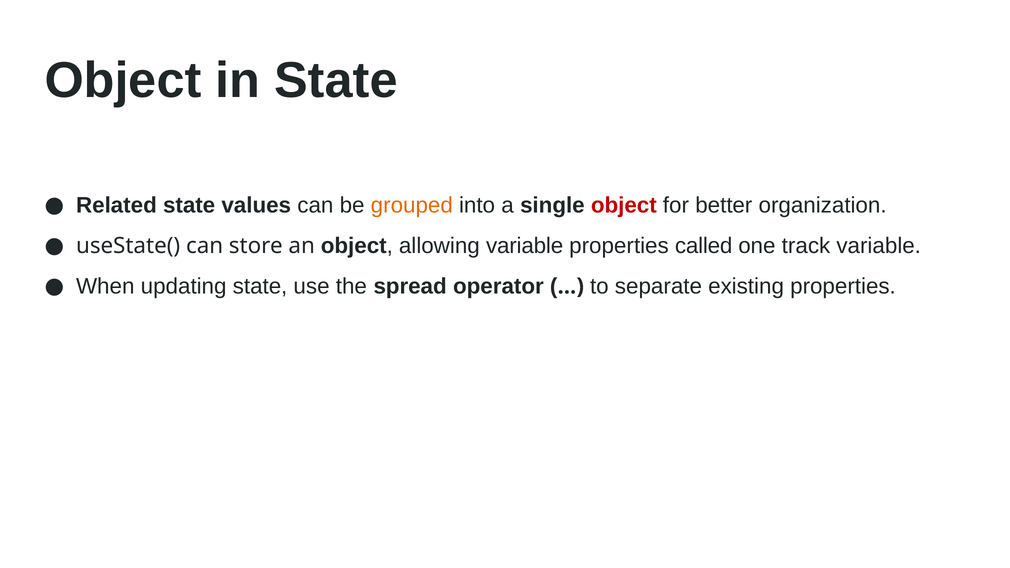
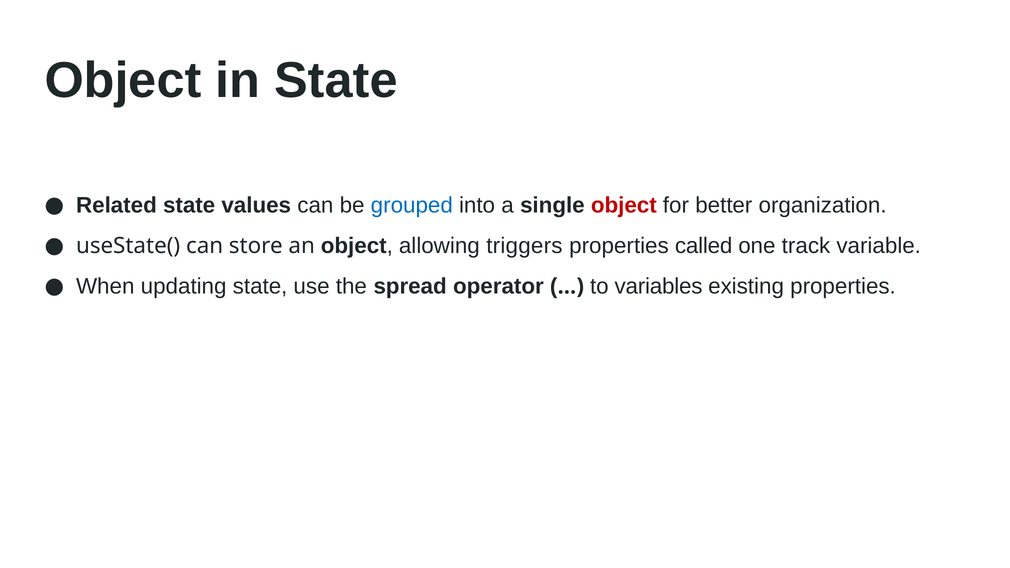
grouped colour: orange -> blue (412, 205)
allowing variable: variable -> triggers (524, 246)
separate: separate -> variables (659, 286)
